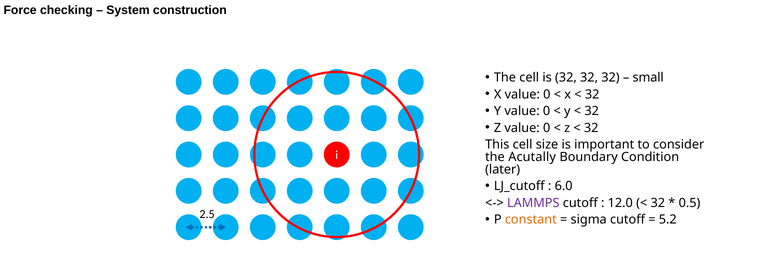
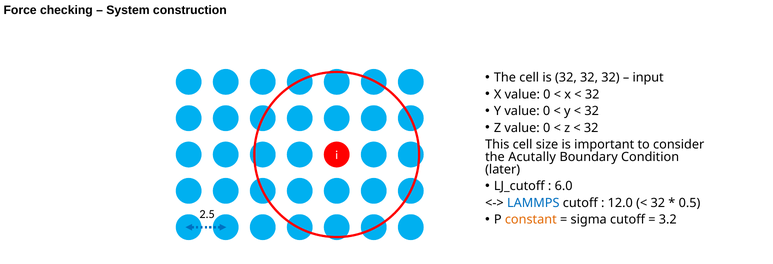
small: small -> input (648, 78)
LAMMPS colour: purple -> blue (533, 202)
5.2: 5.2 -> 3.2 (668, 219)
